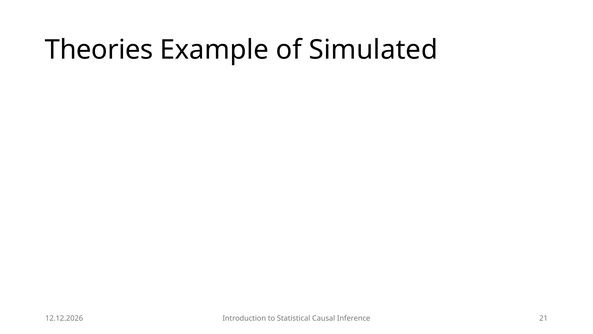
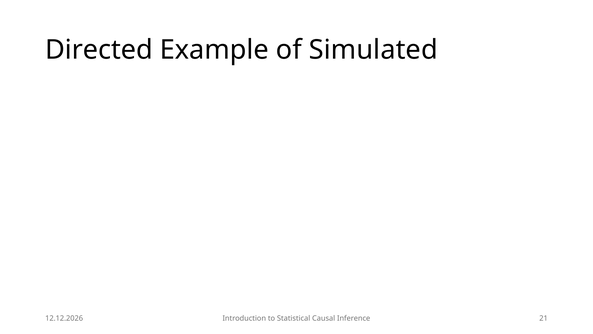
Theories: Theories -> Directed (99, 50)
